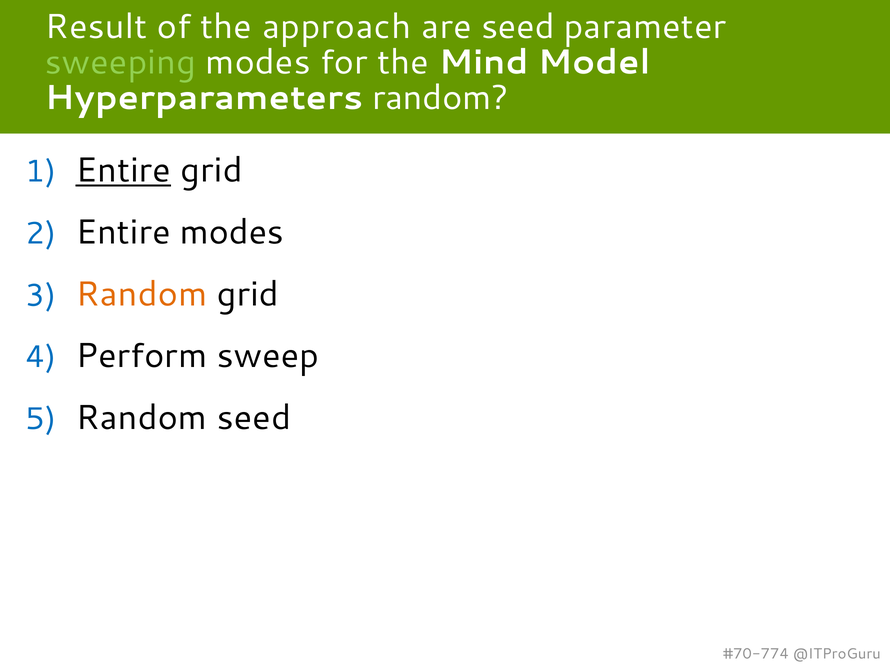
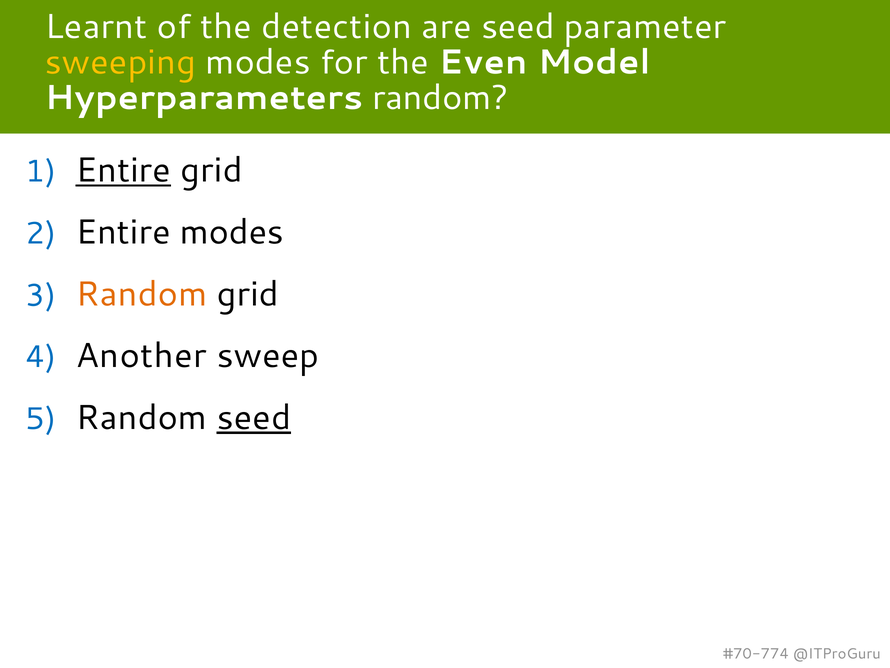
Result: Result -> Learnt (96, 27)
approach: approach -> detection (337, 27)
sweeping colour: light green -> yellow (120, 62)
Mind: Mind -> Even (483, 62)
Perform: Perform -> Another (141, 356)
seed underline: none -> present (254, 418)
